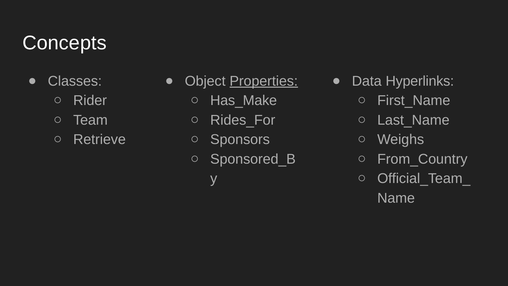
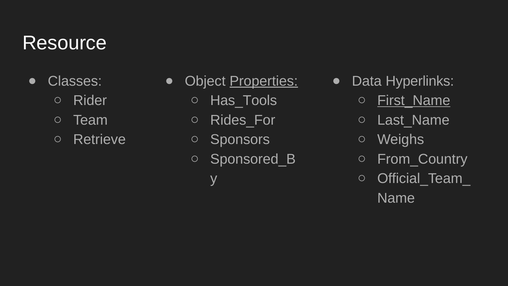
Concepts: Concepts -> Resource (65, 43)
Has_Make: Has_Make -> Has_Tools (244, 101)
First_Name underline: none -> present (414, 101)
